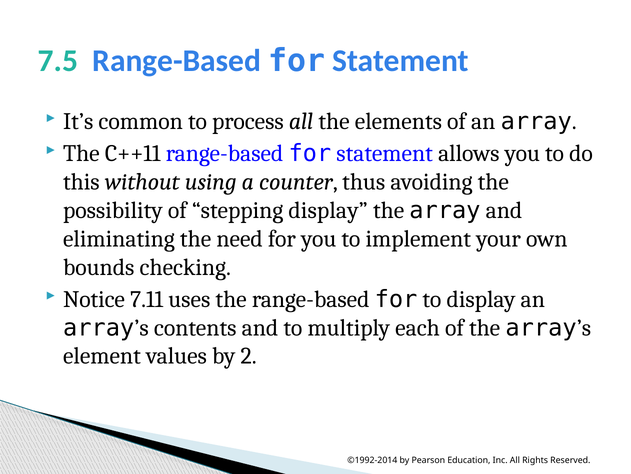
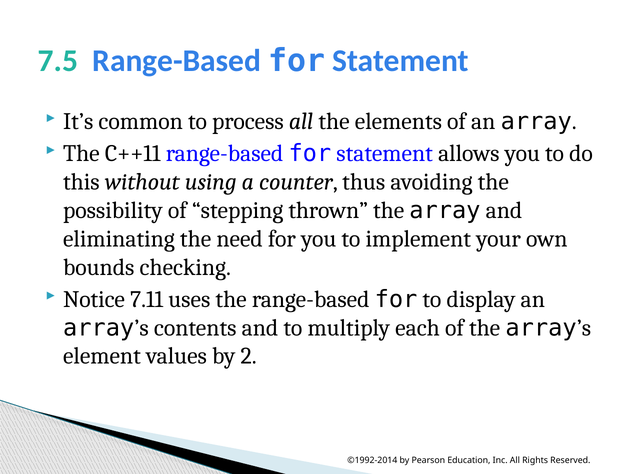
stepping display: display -> thrown (328, 210)
